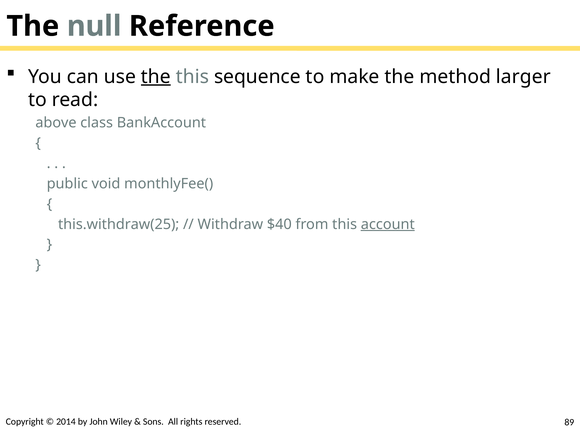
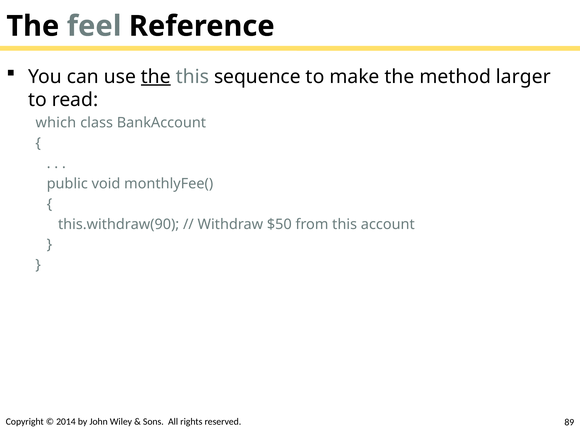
null: null -> feel (94, 26)
above: above -> which (56, 123)
this.withdraw(25: this.withdraw(25 -> this.withdraw(90 (119, 224)
$40: $40 -> $50 (279, 224)
account underline: present -> none (388, 224)
